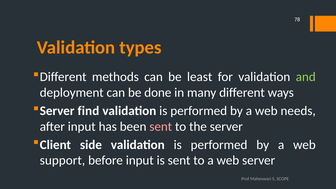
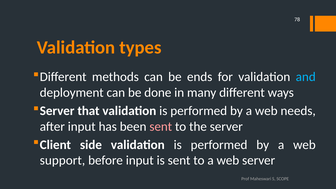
least: least -> ends (200, 77)
and colour: light green -> light blue (306, 77)
find: find -> that (89, 111)
